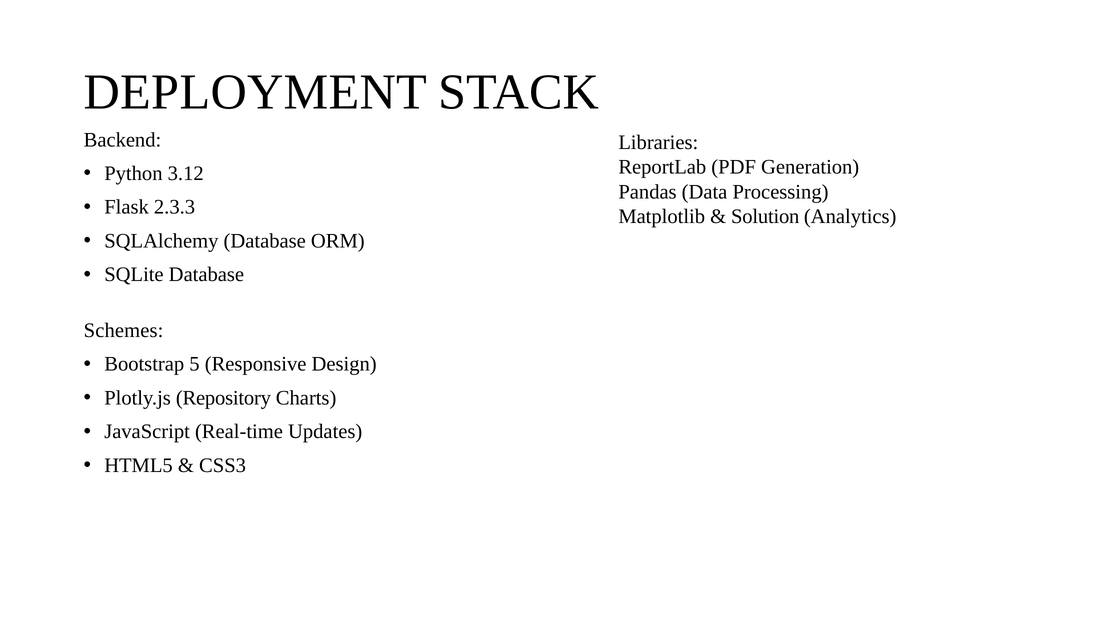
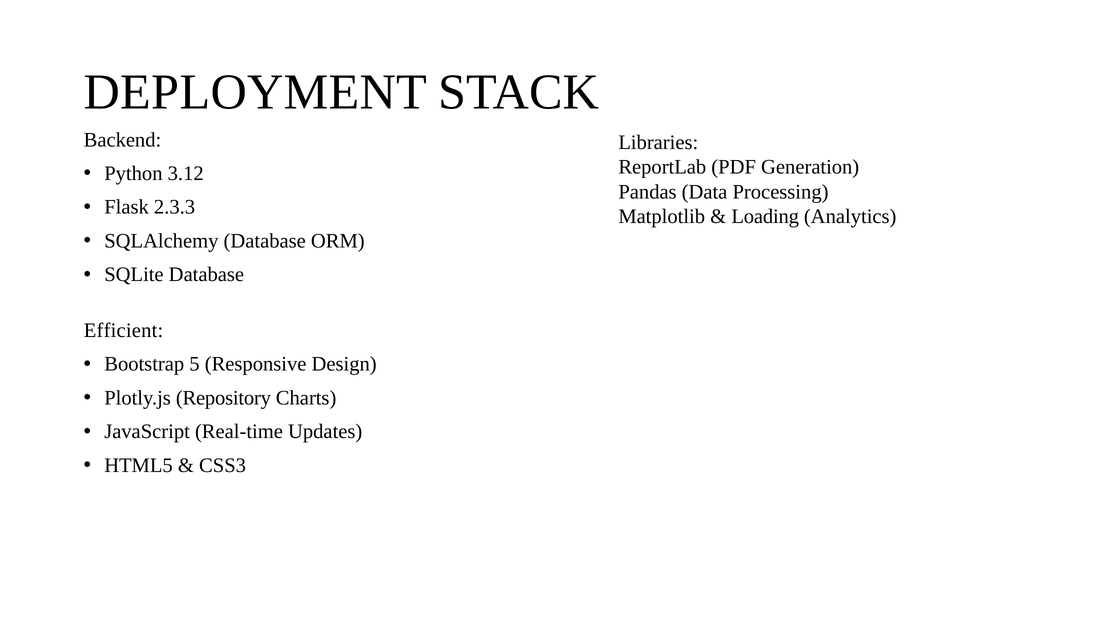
Solution: Solution -> Loading (765, 216)
Schemes: Schemes -> Efficient (124, 330)
